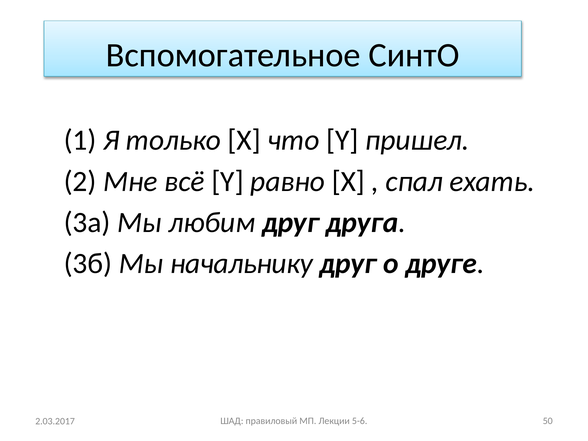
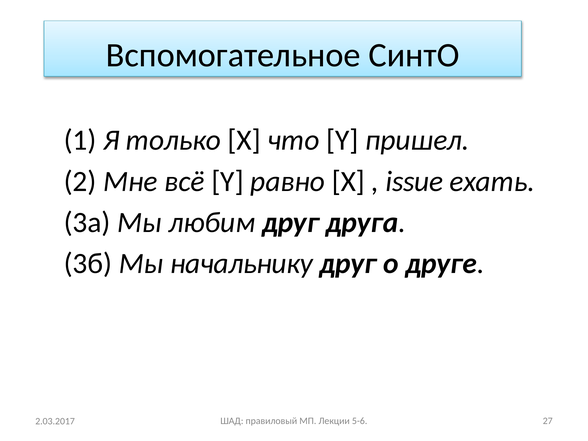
спал: спал -> issue (414, 181)
50: 50 -> 27 (548, 421)
